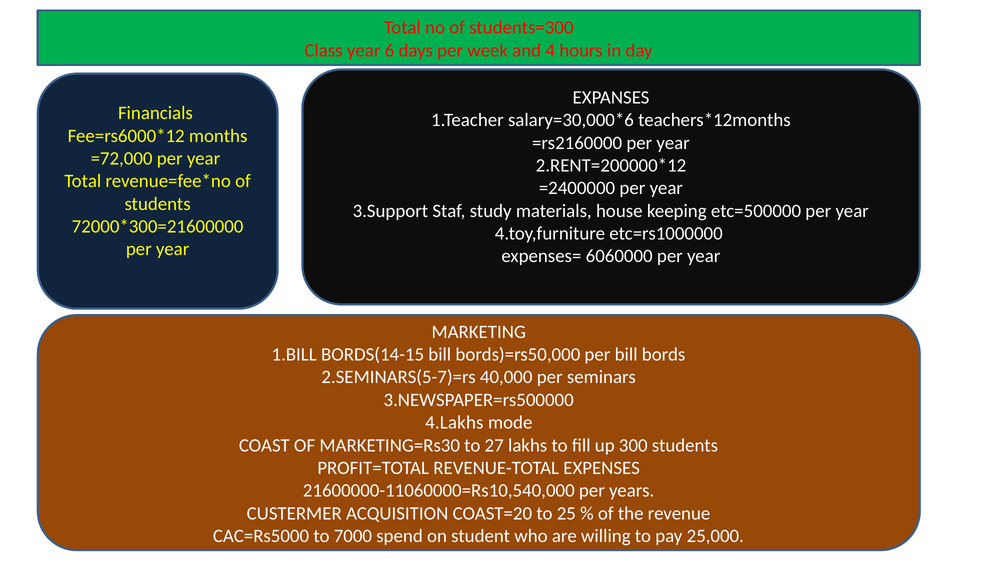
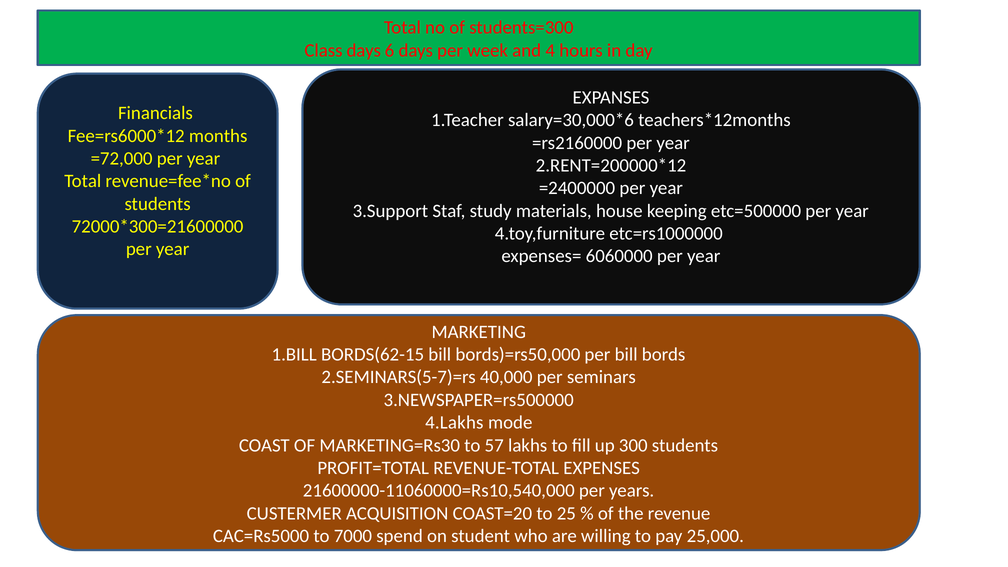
Class year: year -> days (364, 50)
BORDS(14-15: BORDS(14-15 -> BORDS(62-15 (373, 355)
27: 27 -> 57 (494, 445)
